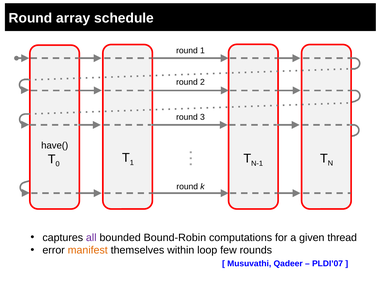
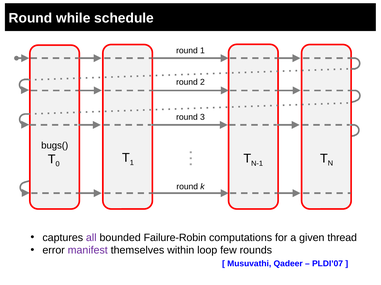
array: array -> while (73, 18)
have(: have( -> bugs( (55, 146)
Bound-Robin: Bound-Robin -> Failure-Robin (175, 238)
manifest colour: orange -> purple (88, 251)
